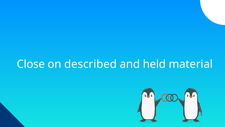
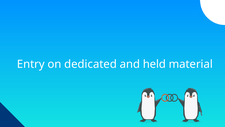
Close: Close -> Entry (31, 64)
described: described -> dedicated (91, 64)
